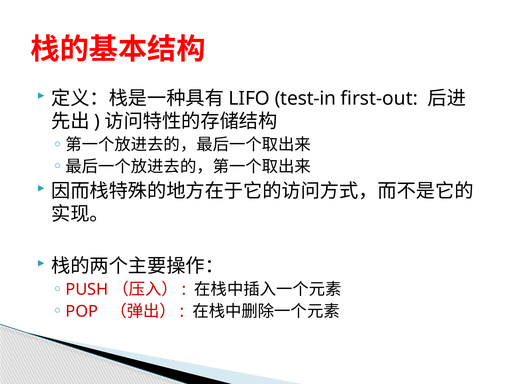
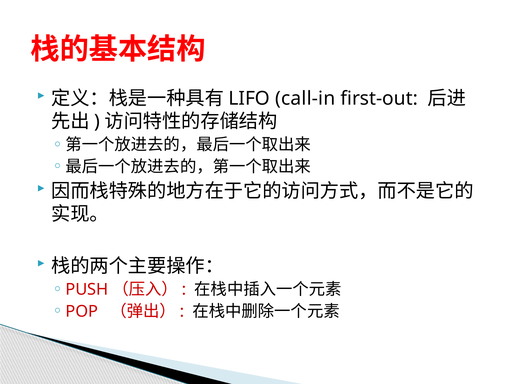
test-in: test-in -> call-in (305, 98)
